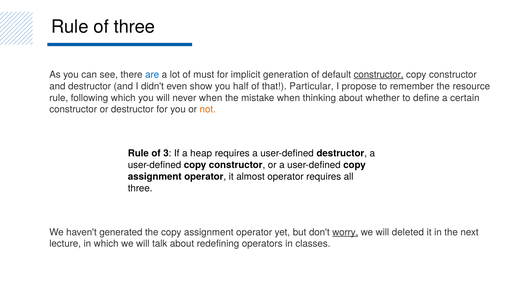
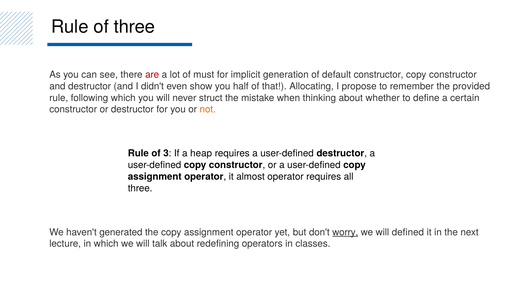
are colour: blue -> red (152, 75)
constructor underline: present -> none (379, 75)
Particular: Particular -> Allocating (312, 86)
resource: resource -> provided (471, 86)
never when: when -> struct (211, 98)
deleted: deleted -> defined (408, 232)
